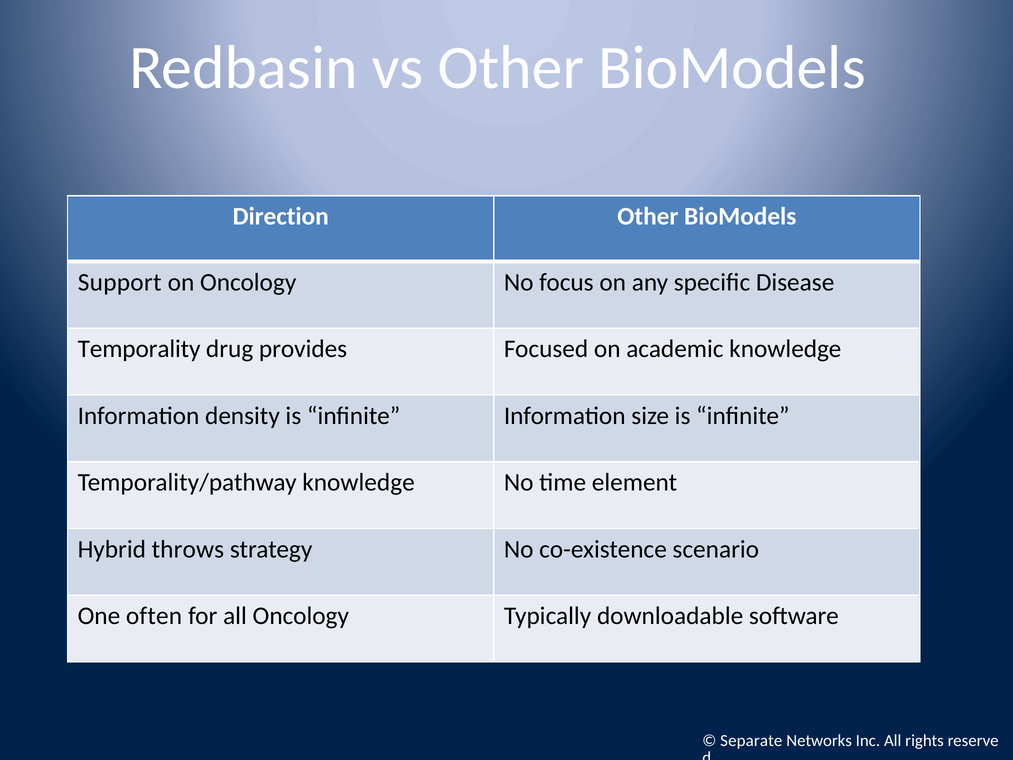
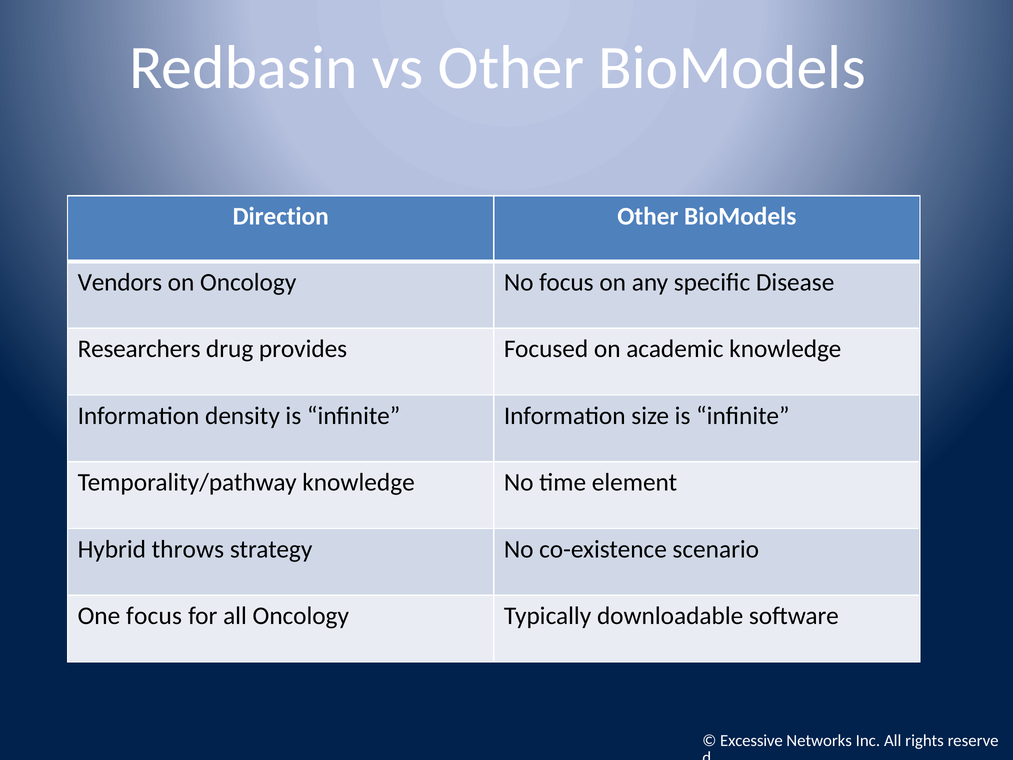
Support: Support -> Vendors (120, 282)
Temporality: Temporality -> Researchers (139, 349)
One often: often -> focus (154, 616)
Separate: Separate -> Excessive (751, 741)
